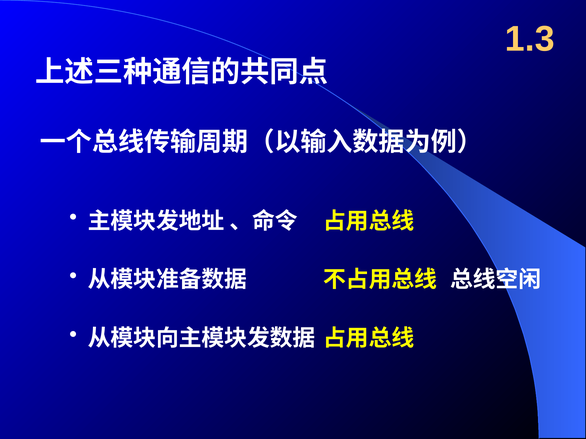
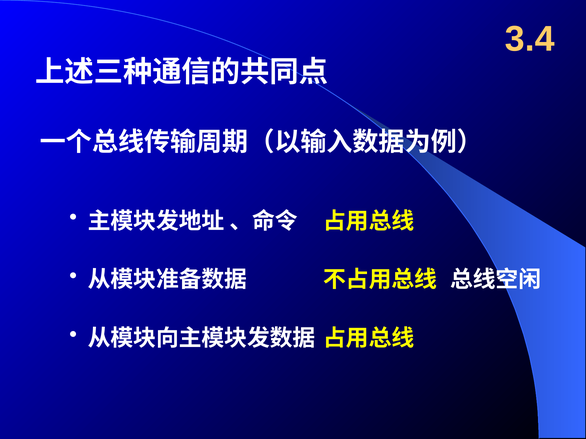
1.3: 1.3 -> 3.4 (530, 39)
